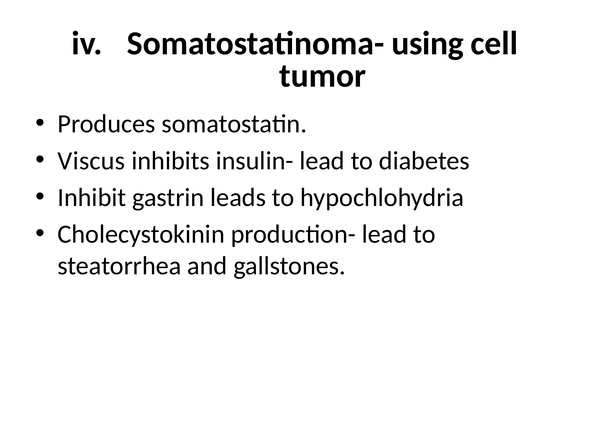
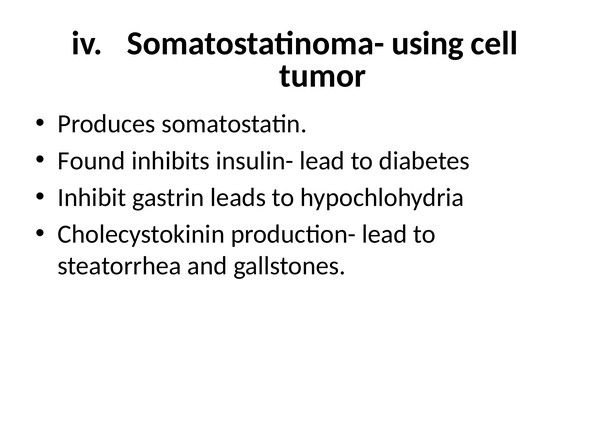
Viscus: Viscus -> Found (91, 160)
